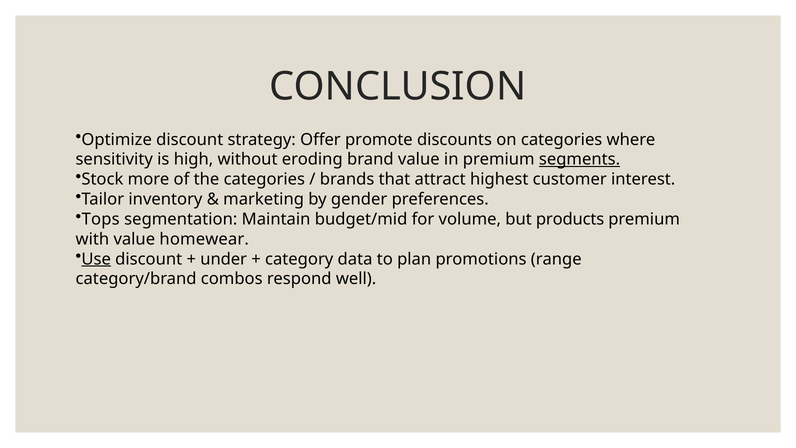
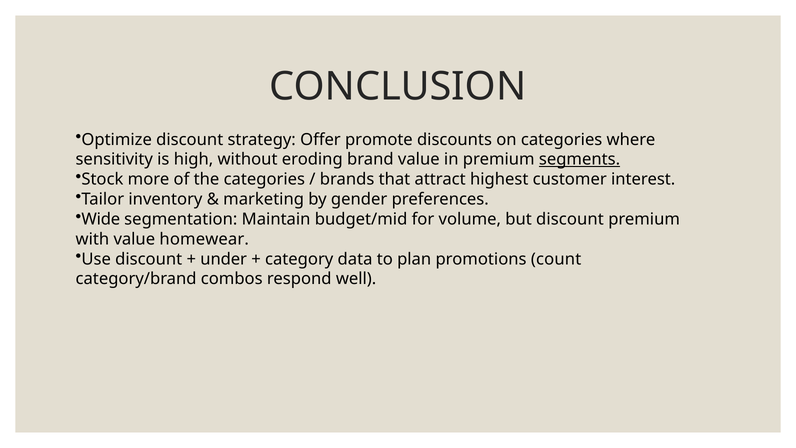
Tops: Tops -> Wide (101, 219)
but products: products -> discount (570, 219)
Use underline: present -> none (96, 259)
range: range -> count (556, 259)
